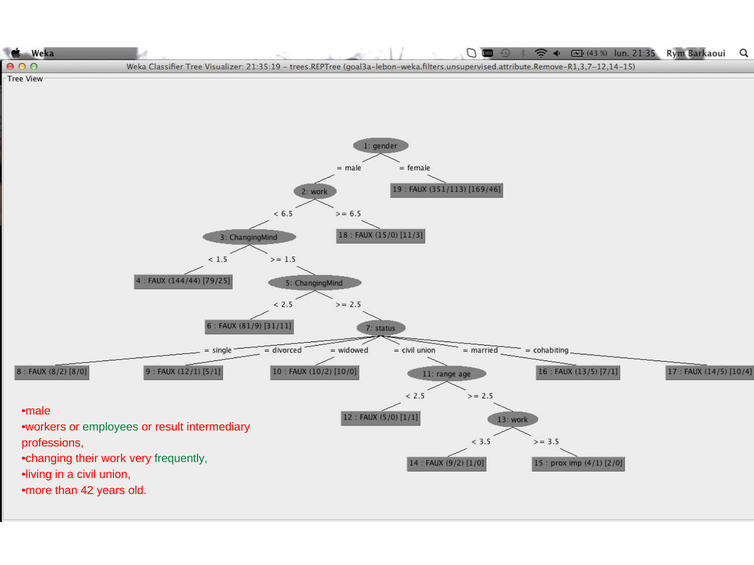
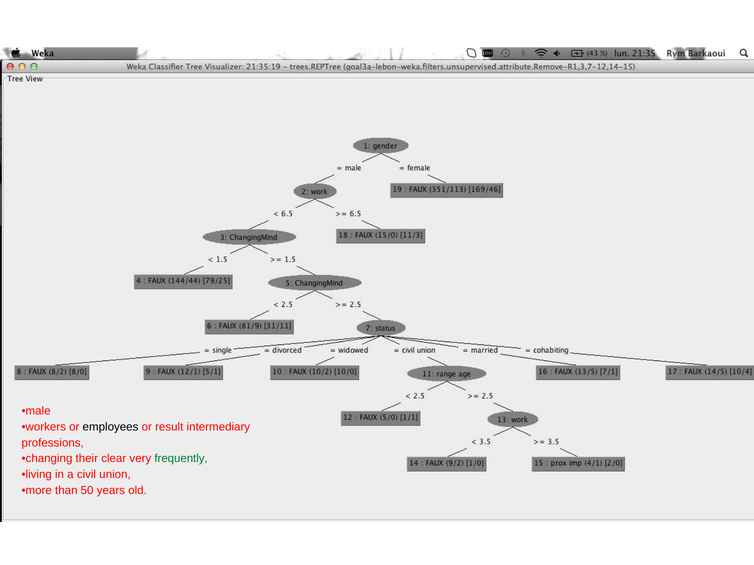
employees colour: green -> black (111, 427)
work: work -> clear (114, 459)
42: 42 -> 50 (87, 491)
